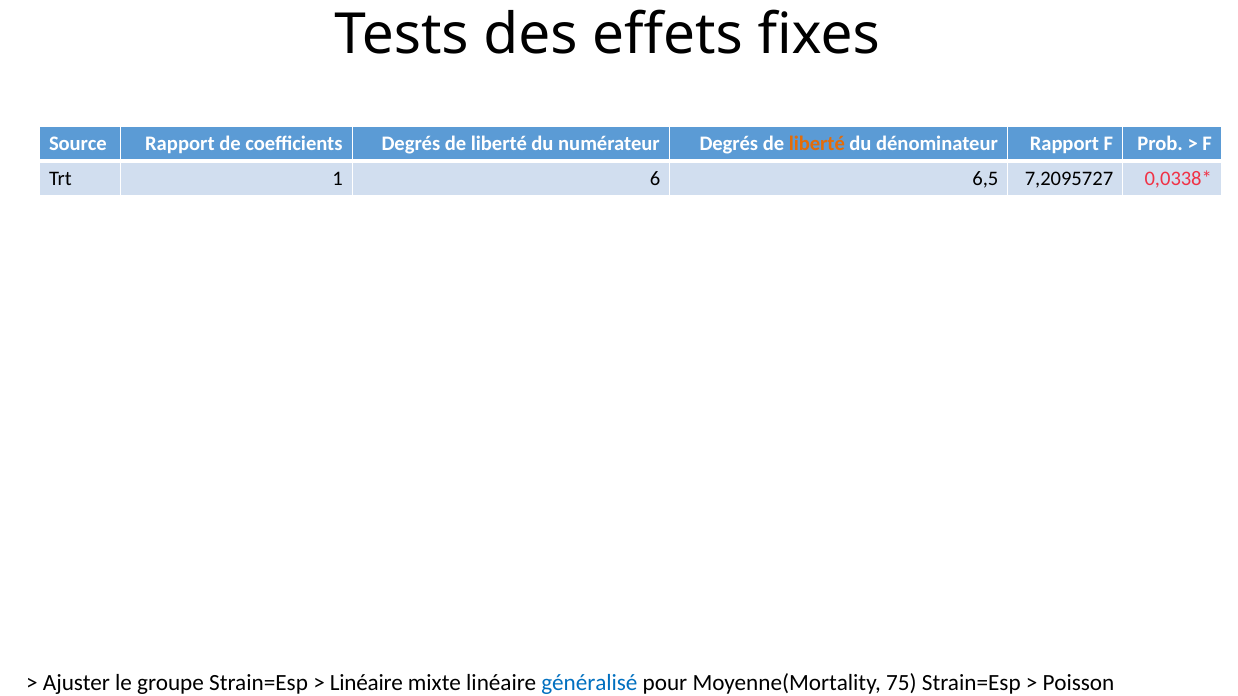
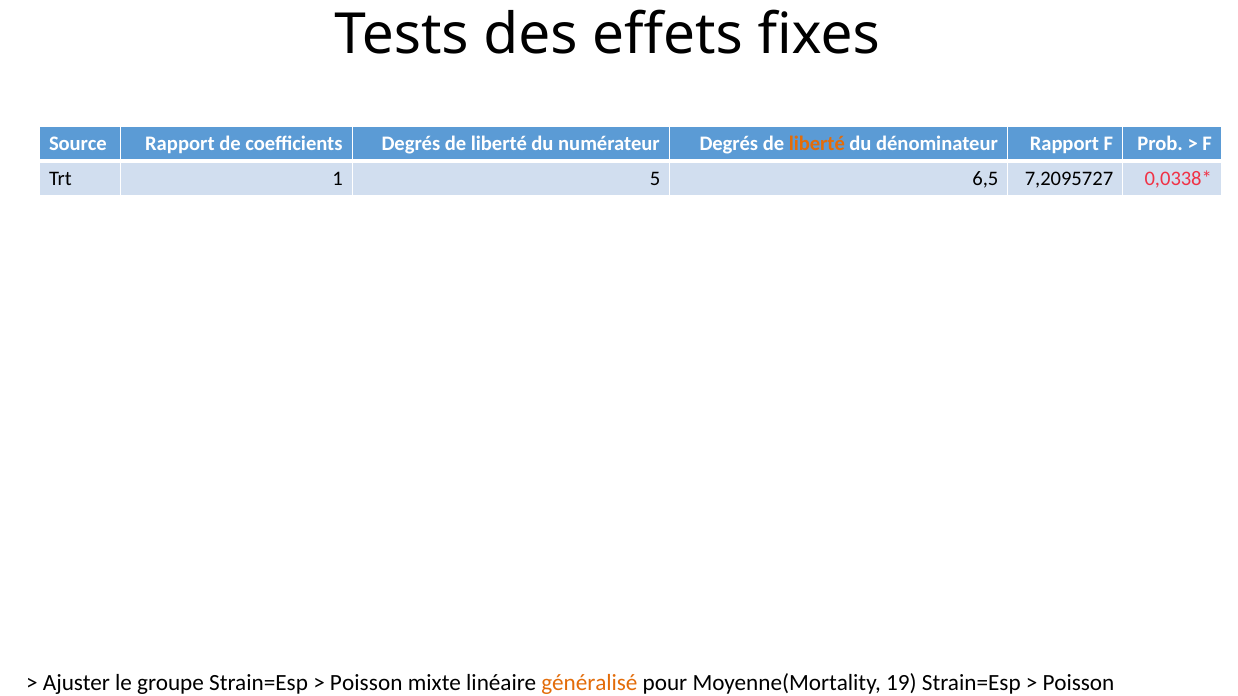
6: 6 -> 5 (655, 178)
Linéaire: Linéaire -> Poisson (366, 684)
généralisé colour: blue -> orange (589, 684)
75: 75 -> 19 (901, 684)
